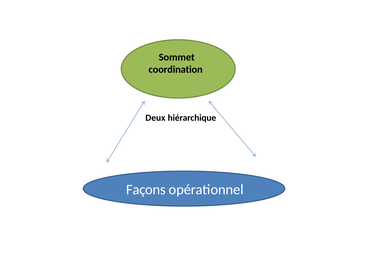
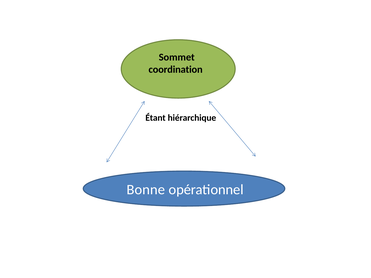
Deux: Deux -> Étant (156, 118)
Façons: Façons -> Bonne (146, 190)
